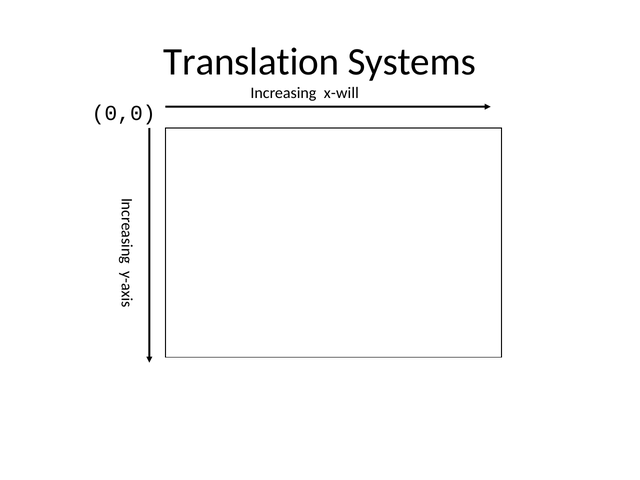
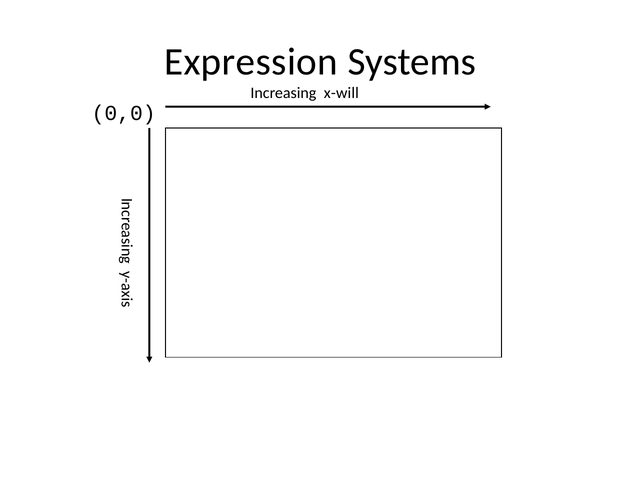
Translation: Translation -> Expression (251, 62)
